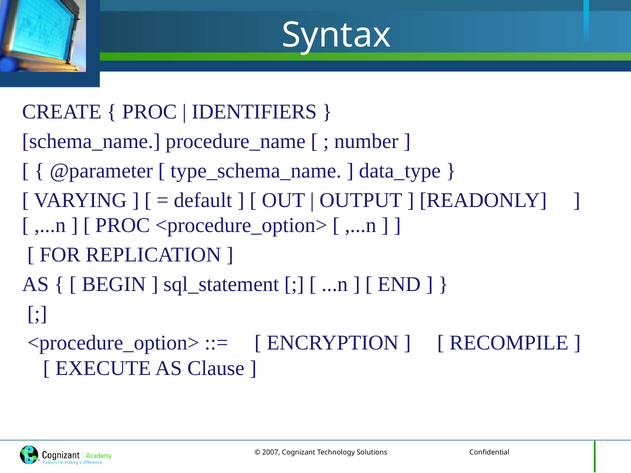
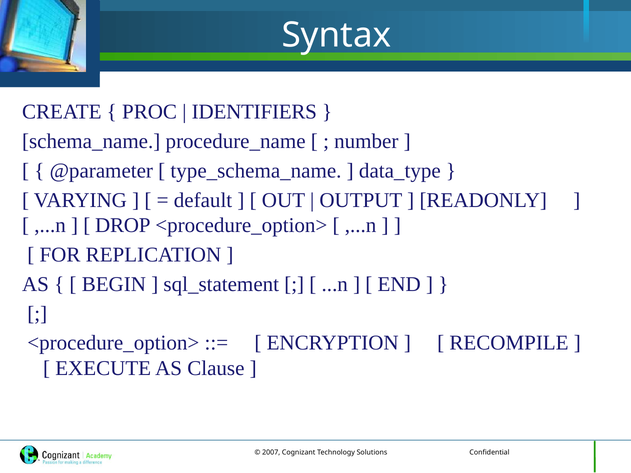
PROC: PROC -> DROP (123, 225)
